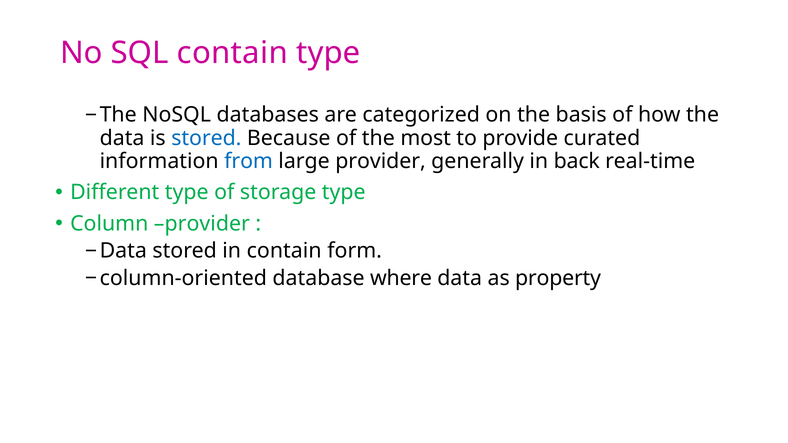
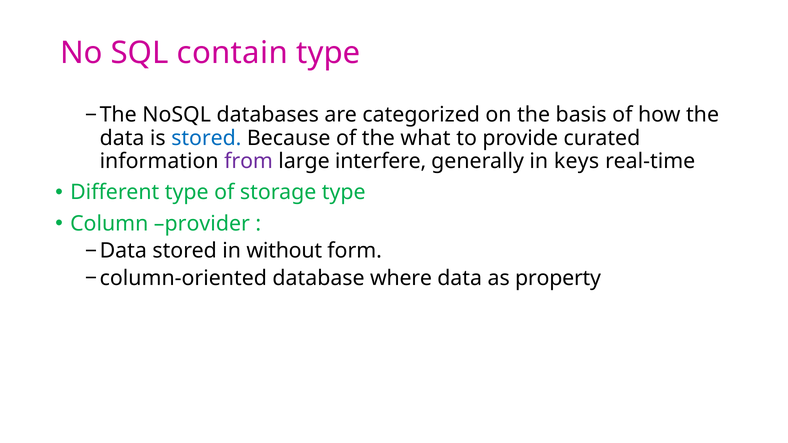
most: most -> what (425, 138)
from colour: blue -> purple (249, 161)
large provider: provider -> interfere (381, 161)
back: back -> keys (577, 161)
in contain: contain -> without (284, 251)
